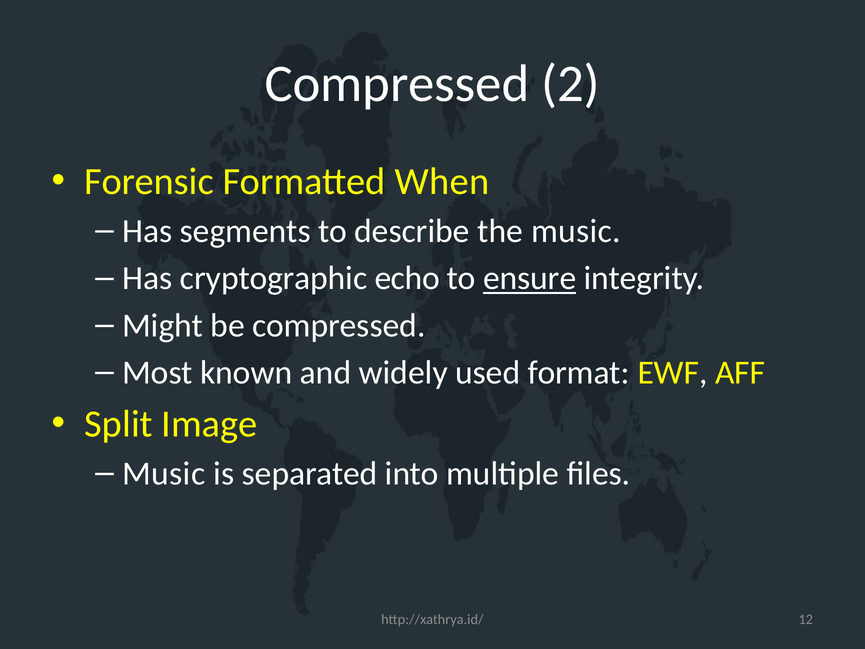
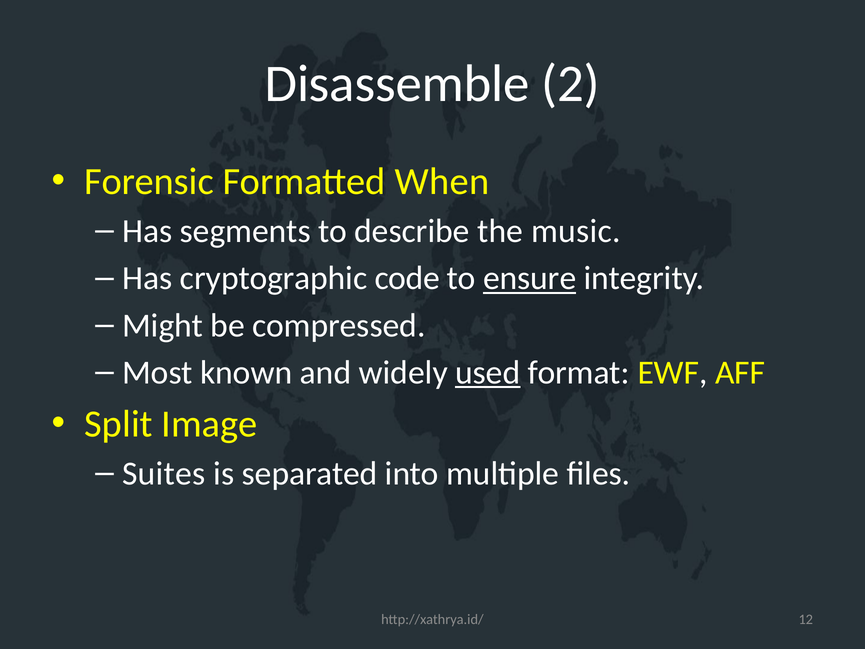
Compressed: Compressed -> Disassemble (397, 84)
echo: echo -> code (407, 278)
used underline: none -> present (488, 373)
Music: Music -> Suites (164, 474)
